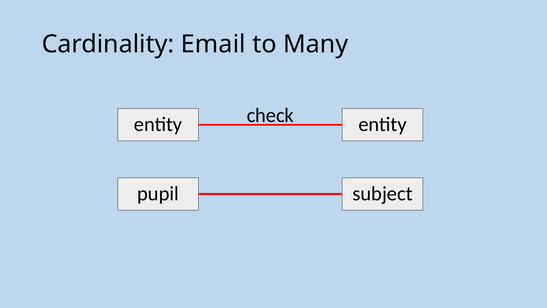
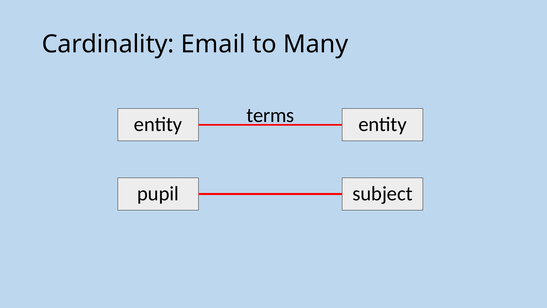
check: check -> terms (270, 115)
